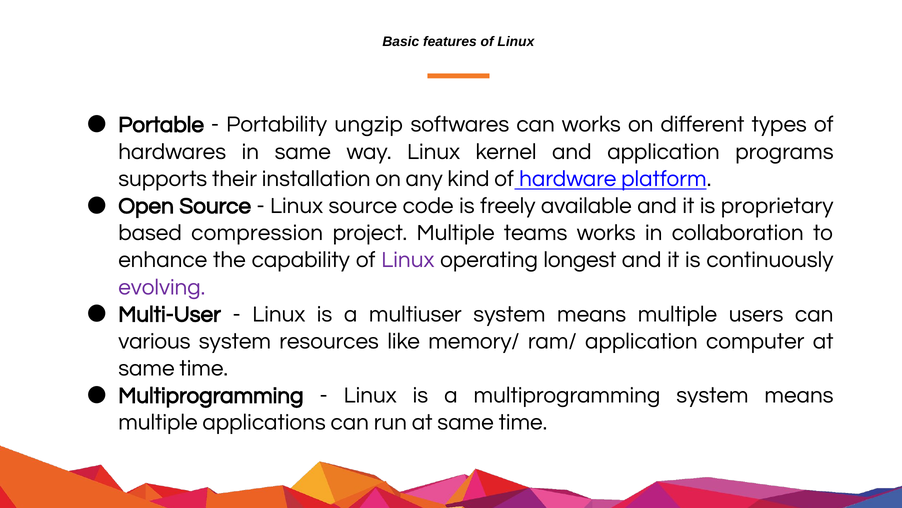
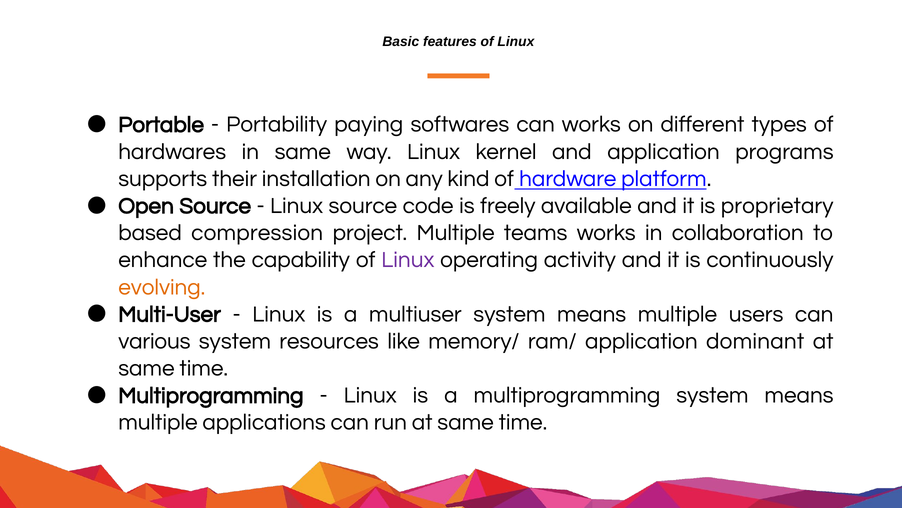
ungzip: ungzip -> paying (369, 124)
longest: longest -> activity (580, 260)
evolving colour: purple -> orange (162, 287)
computer: computer -> dominant (755, 341)
